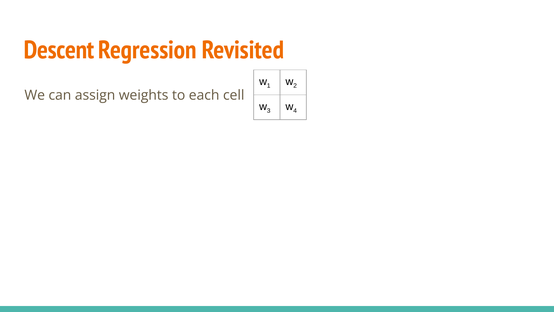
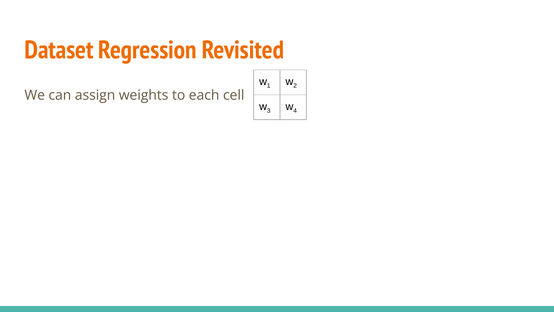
Descent: Descent -> Dataset (59, 50)
